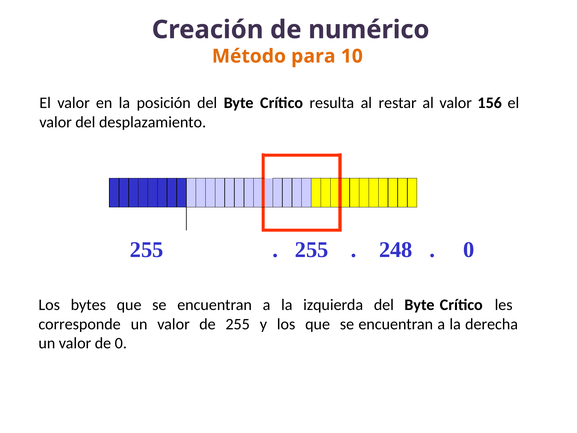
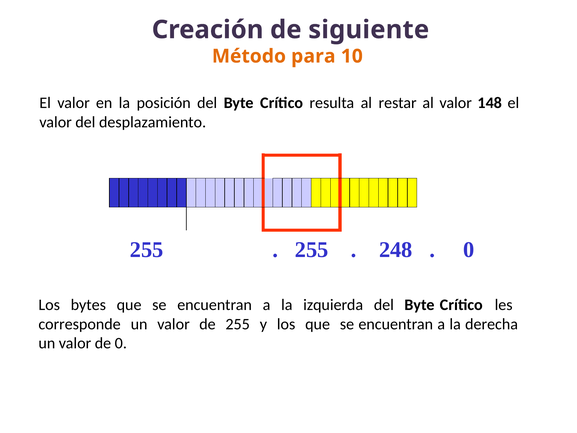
numérico: numérico -> siguiente (369, 30)
156: 156 -> 148 (490, 103)
